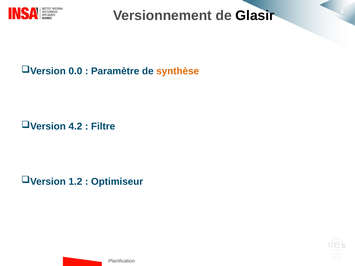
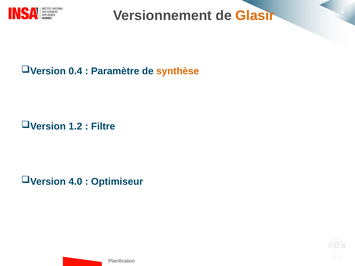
Glasir colour: black -> orange (255, 16)
0.0: 0.0 -> 0.4 (75, 71)
4.2: 4.2 -> 1.2 (75, 127)
1.2: 1.2 -> 4.0 (75, 182)
